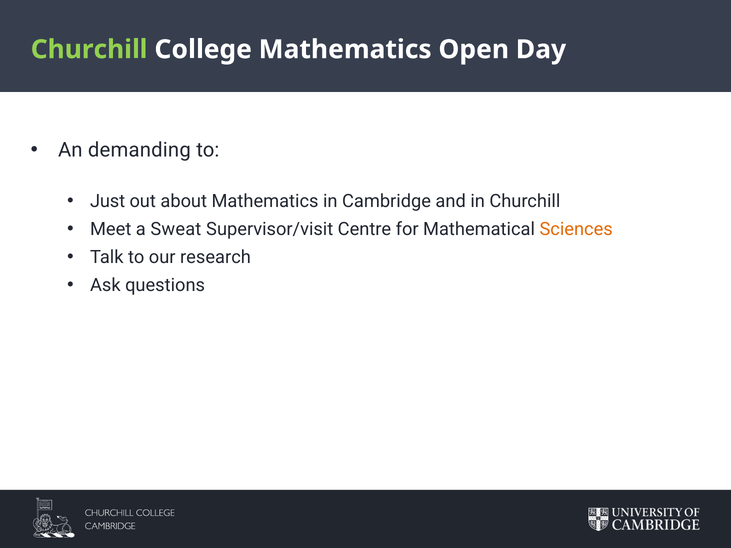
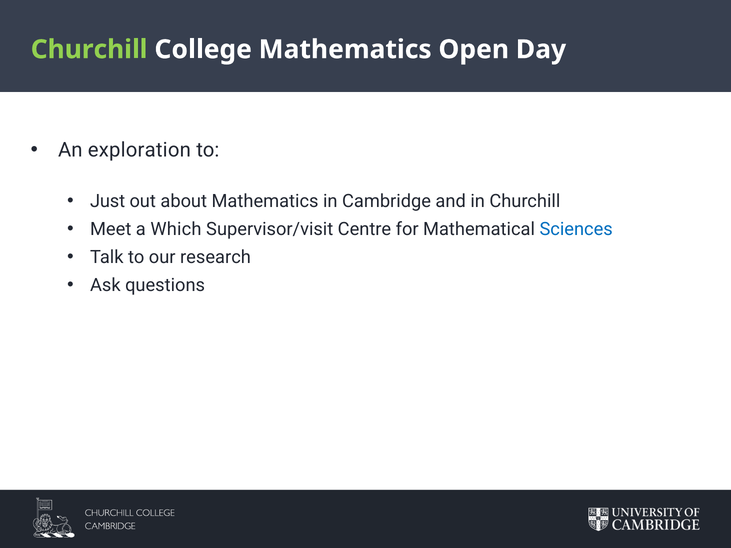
demanding: demanding -> exploration (139, 150)
Sweat: Sweat -> Which (176, 229)
Sciences colour: orange -> blue (576, 229)
